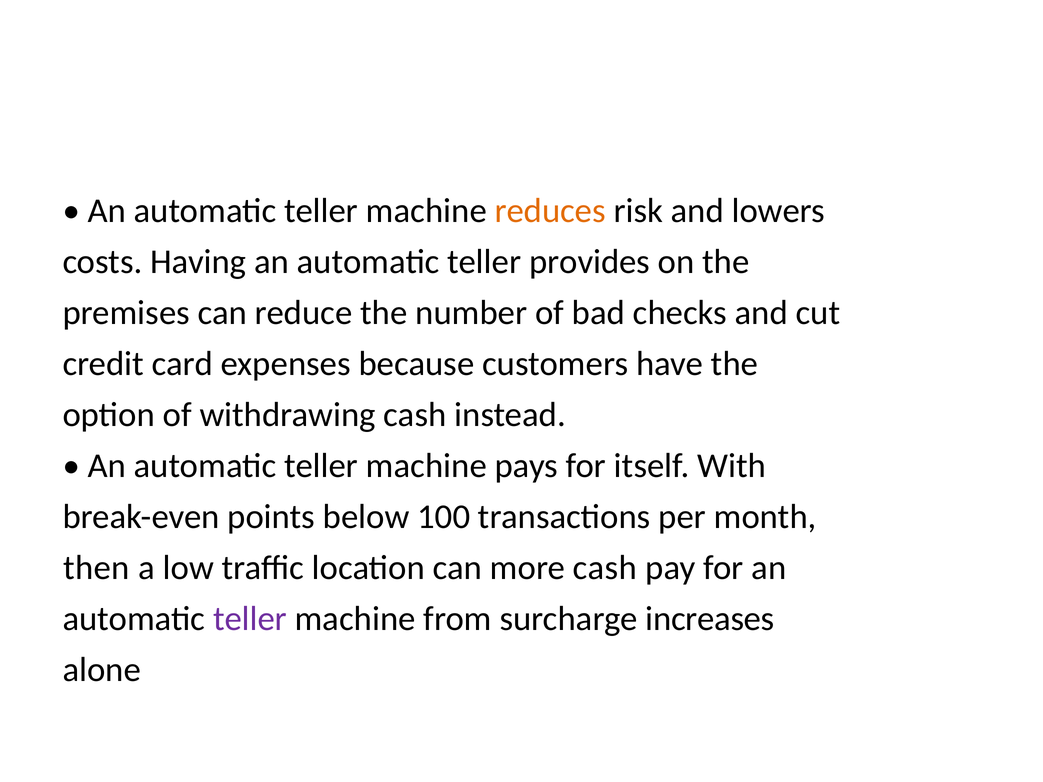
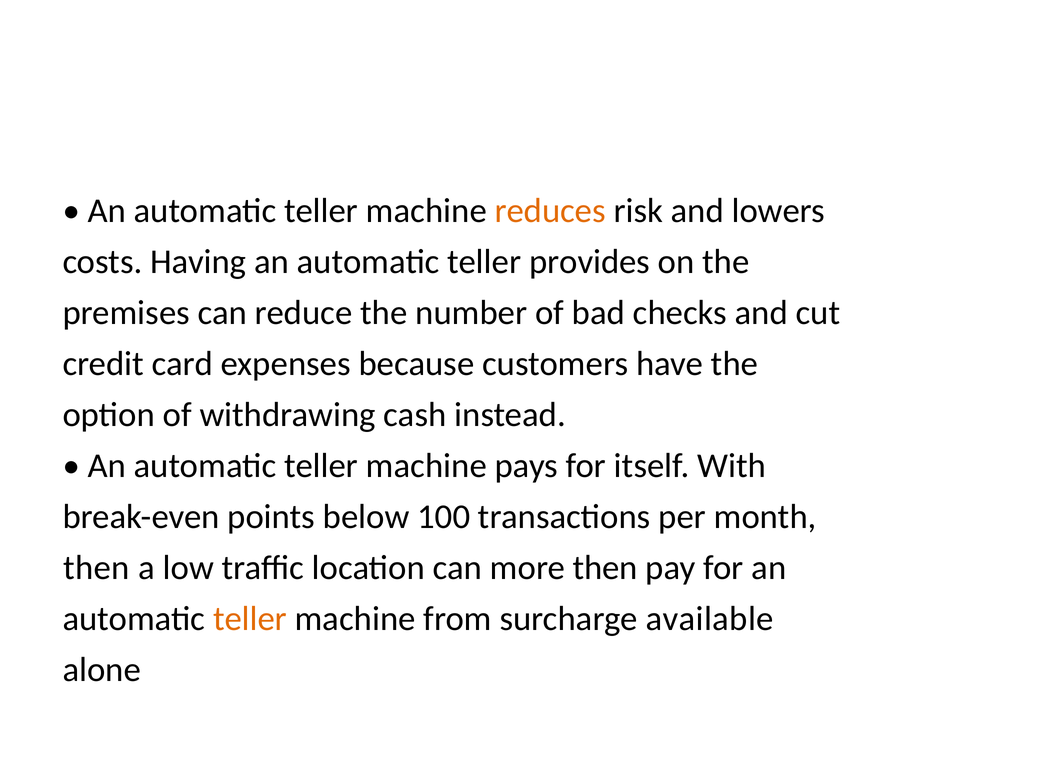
more cash: cash -> then (605, 568)
teller colour: purple -> orange (250, 619)
increases: increases -> available (710, 619)
